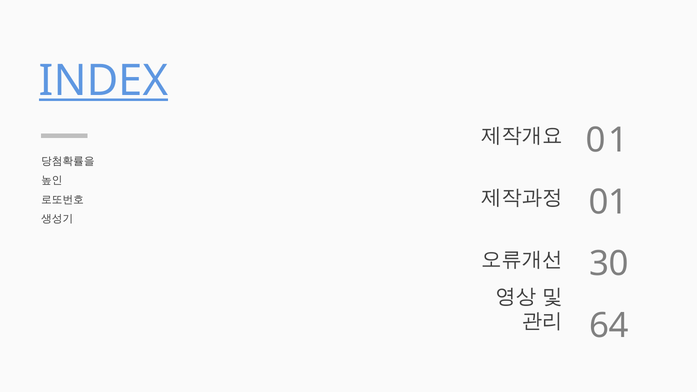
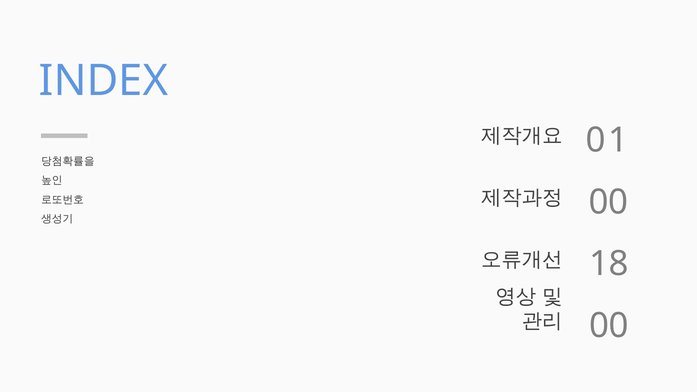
INDEX underline: present -> none (103, 81)
01: 01 -> 00 (608, 202)
30: 30 -> 18 (609, 264)
64: 64 -> 00 (609, 326)
